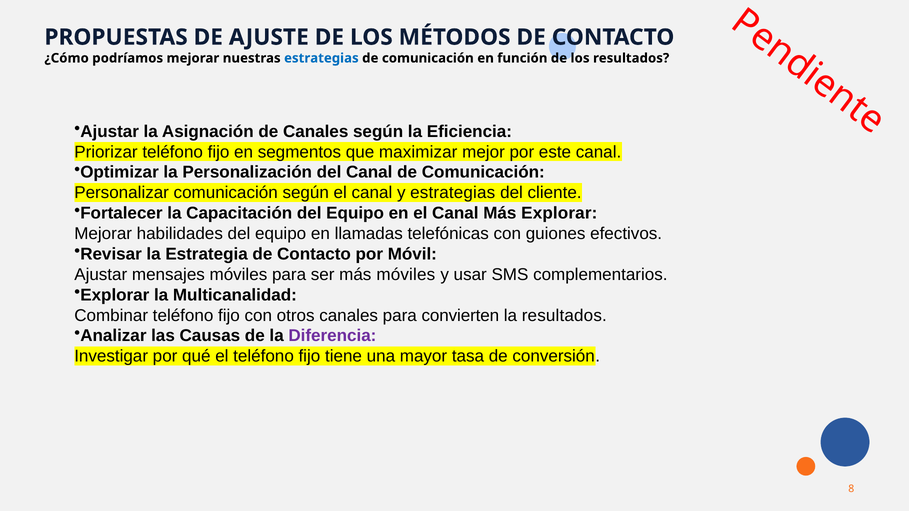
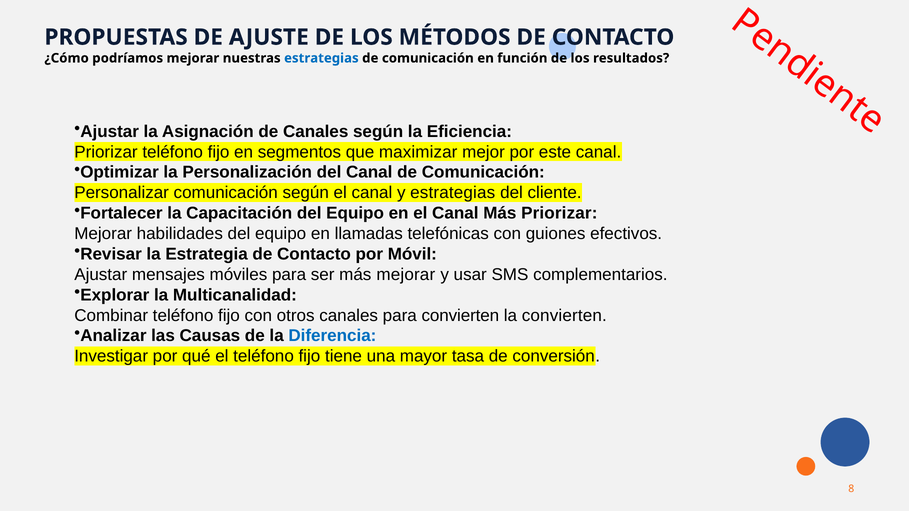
Más Explorar: Explorar -> Priorizar (559, 213)
más móviles: móviles -> mejorar (406, 275)
la resultados: resultados -> convierten (564, 316)
Diferencia colour: purple -> blue (332, 336)
